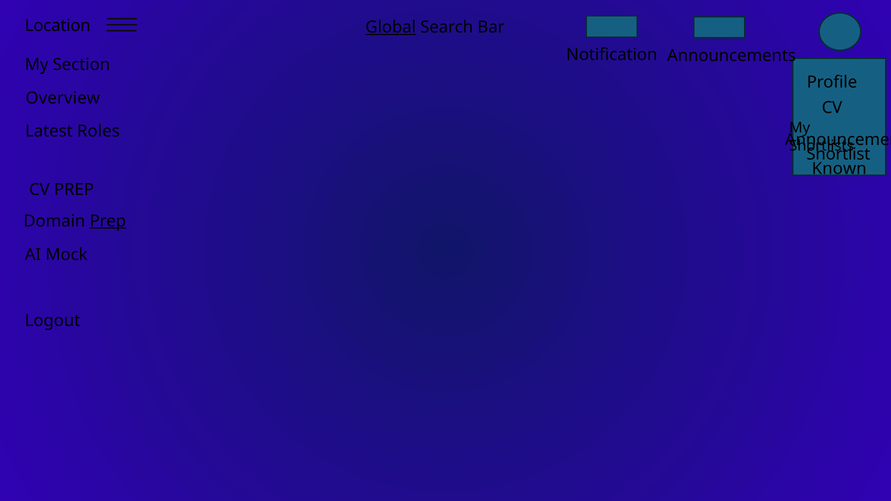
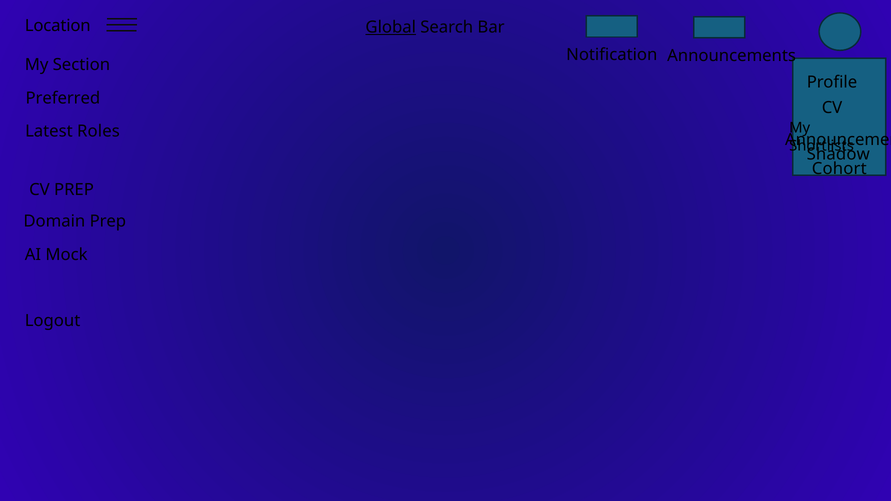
Overview: Overview -> Preferred (63, 98)
Shortlist: Shortlist -> Shadow (838, 154)
Known: Known -> Cohort (839, 169)
Prep underline: present -> none (108, 221)
